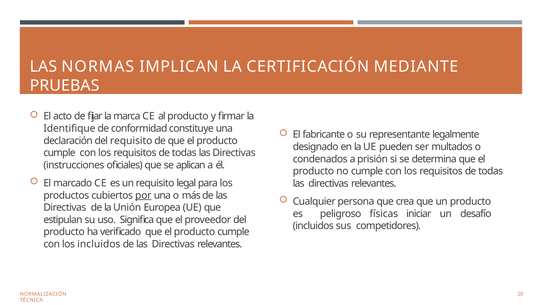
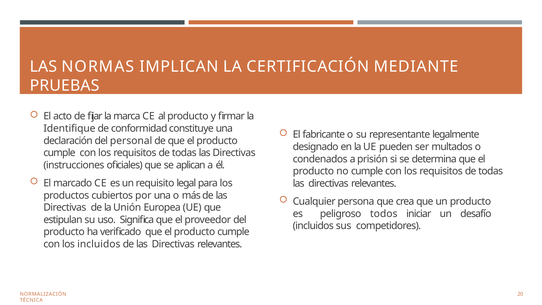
del requisito: requisito -> personal (131, 141)
por underline: present -> none (143, 195)
físicas: físicas -> todos (384, 214)
